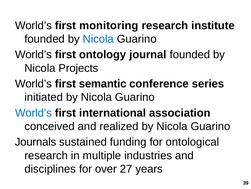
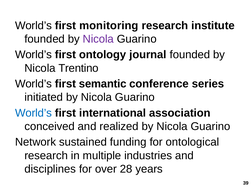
Nicola colour: blue -> purple (98, 39)
Projects: Projects -> Trentino (78, 68)
Journals: Journals -> Network (36, 142)
27: 27 -> 28 (126, 168)
